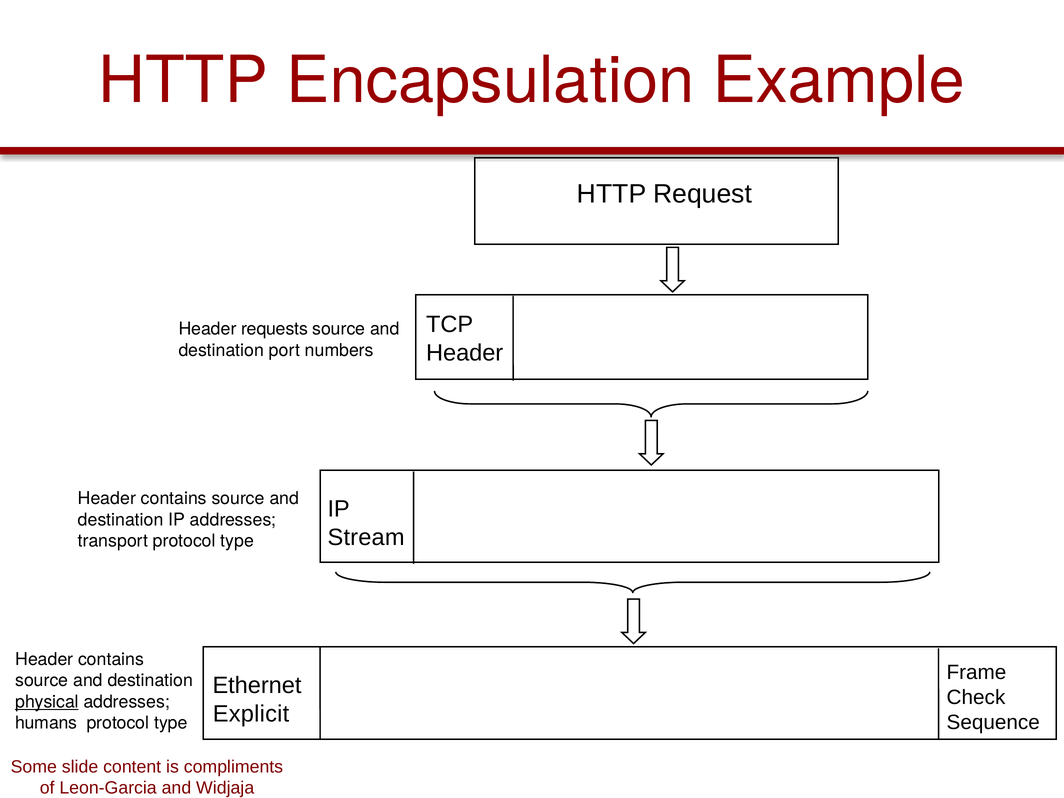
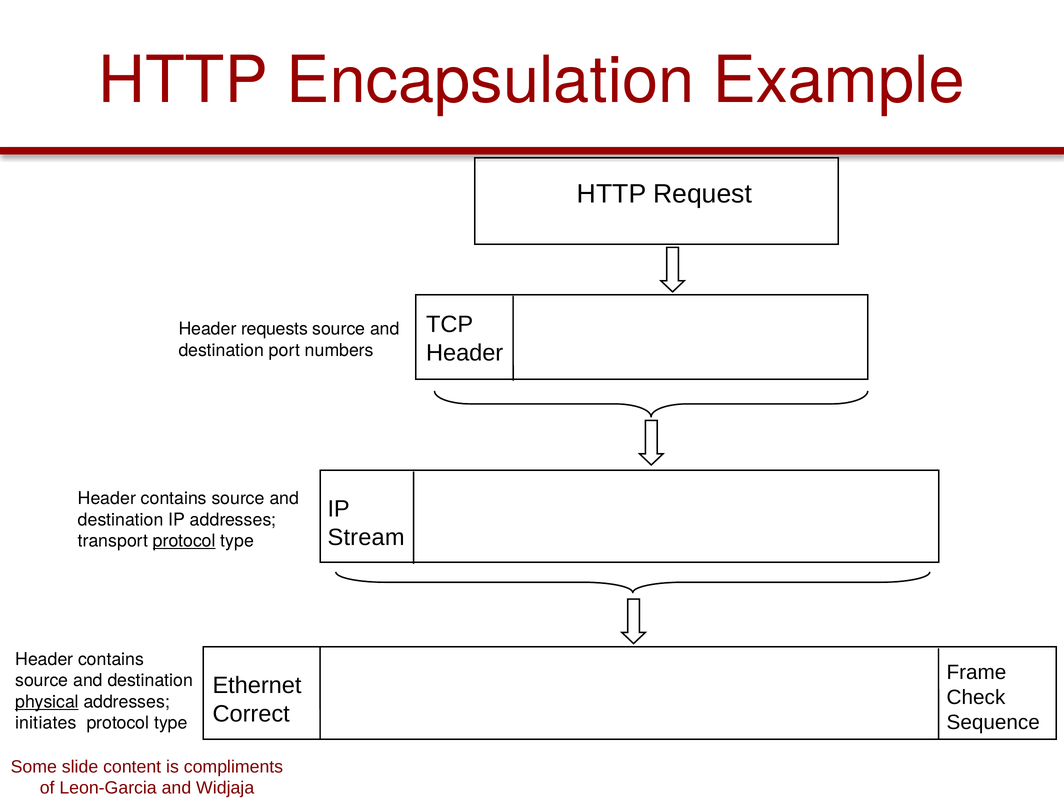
protocol underline: none -> present (184, 541)
Explicit: Explicit -> Correct (251, 714)
humans: humans -> initiates (46, 723)
